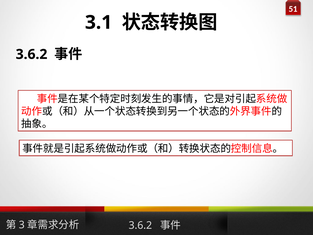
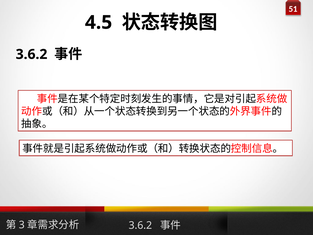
3.1: 3.1 -> 4.5 (99, 22)
